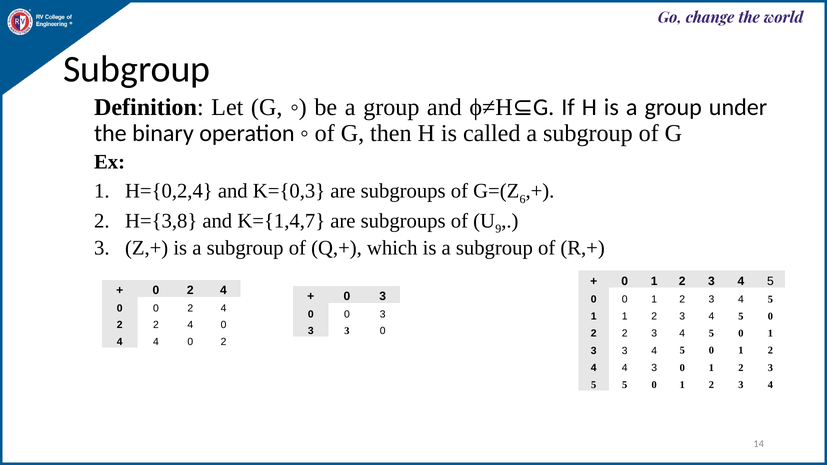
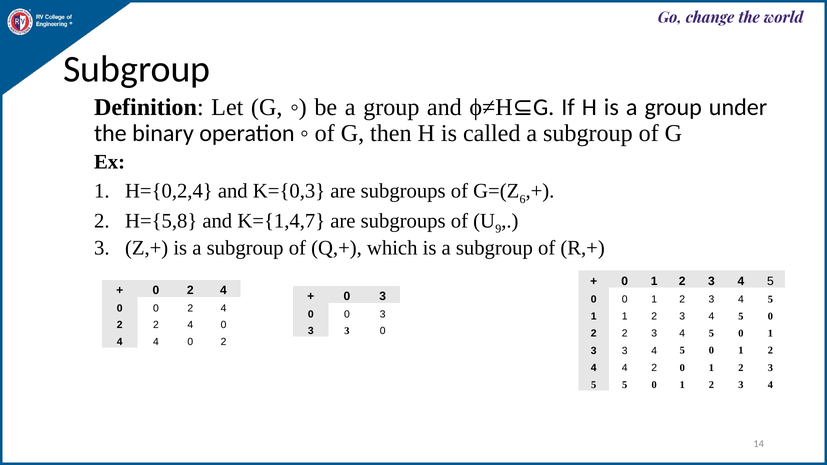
H={3,8: H={3,8 -> H={5,8 (161, 221)
4 4 3: 3 -> 2 (654, 368)
